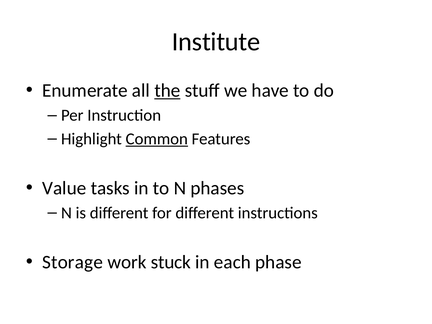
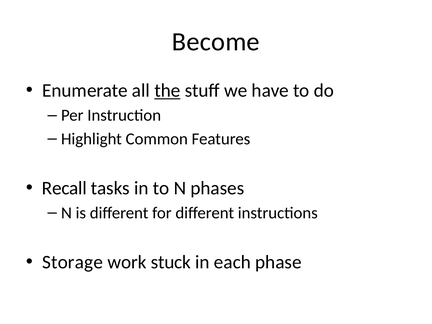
Institute: Institute -> Become (216, 42)
Common underline: present -> none (157, 139)
Value: Value -> Recall (64, 188)
